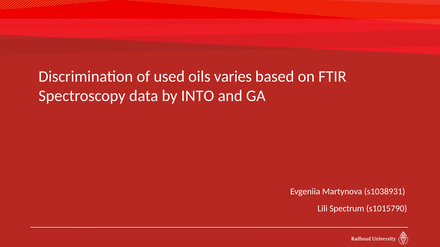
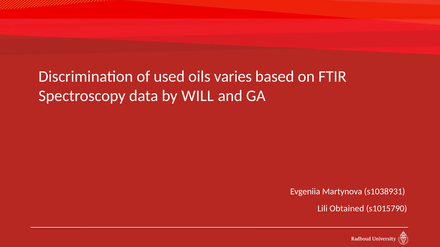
INTO: INTO -> WILL (198, 96)
Spectrum: Spectrum -> Obtained (347, 209)
